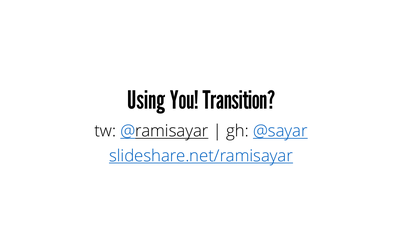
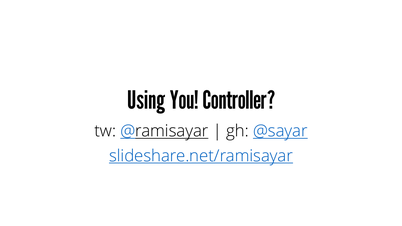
Transition: Transition -> Controller (239, 100)
